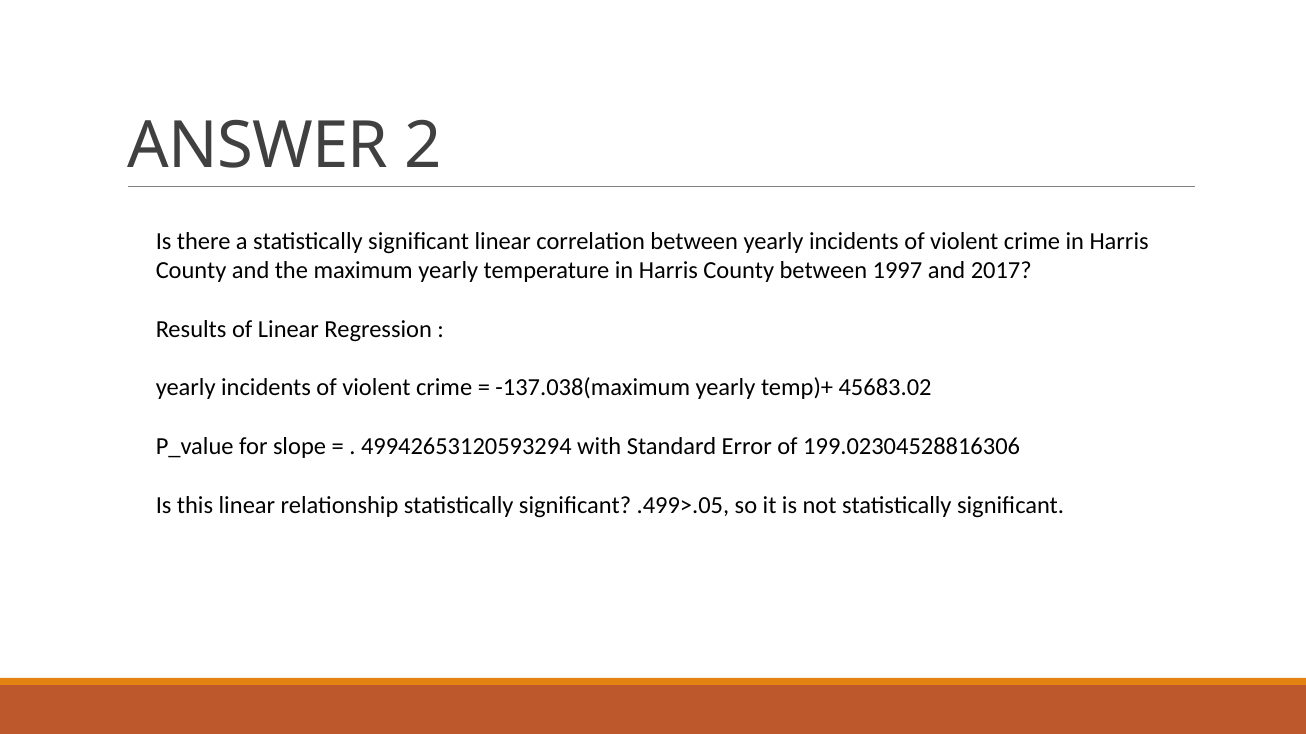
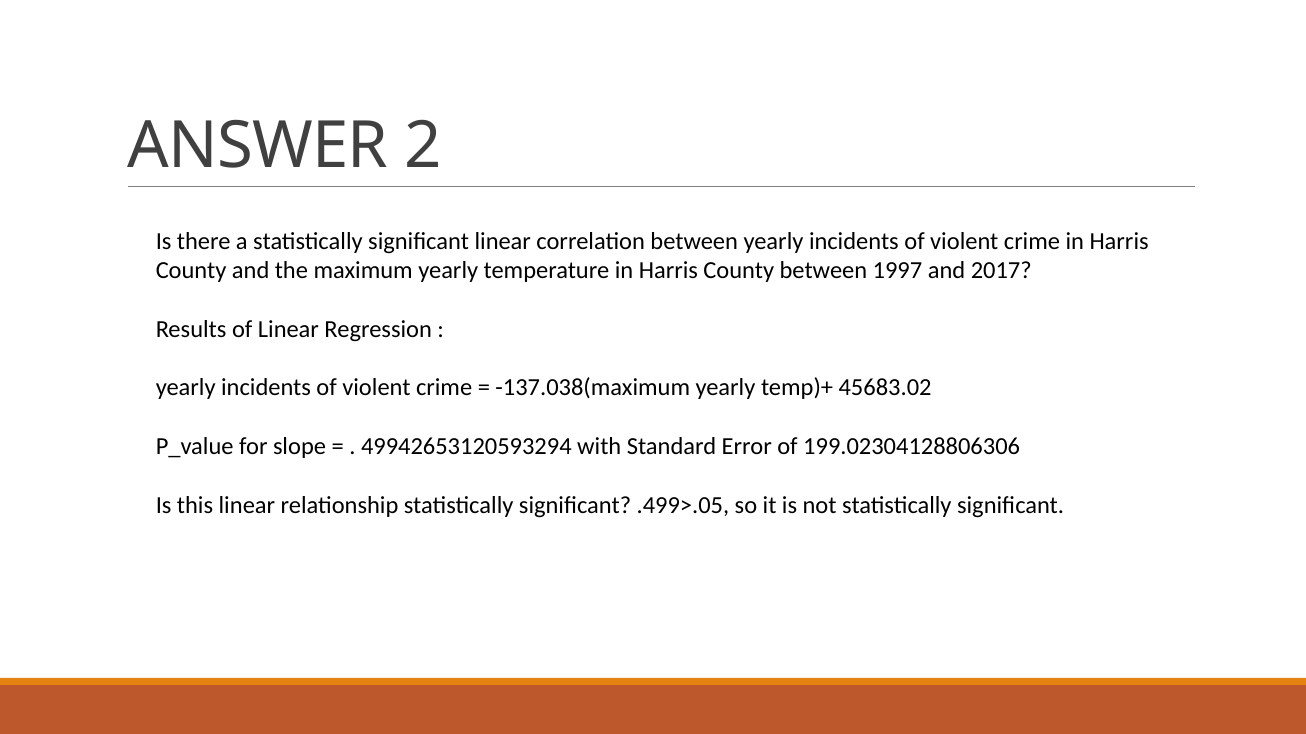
199.02304528816306: 199.02304528816306 -> 199.02304128806306 (912, 447)
